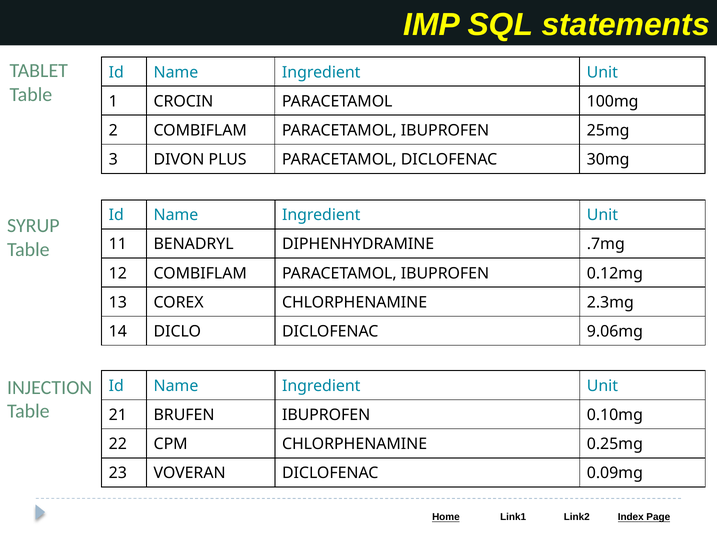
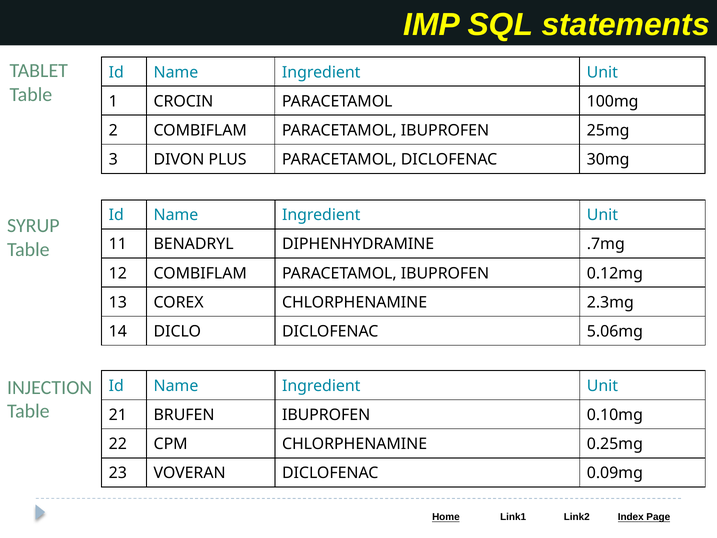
9.06mg: 9.06mg -> 5.06mg (615, 331)
